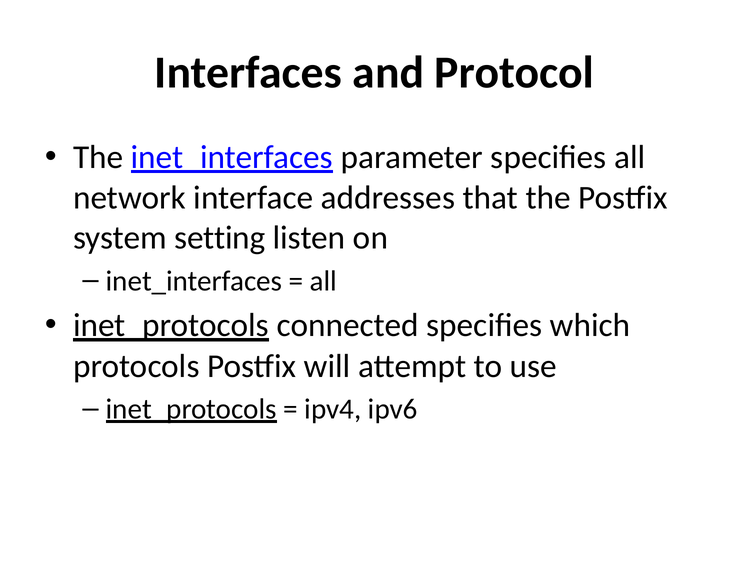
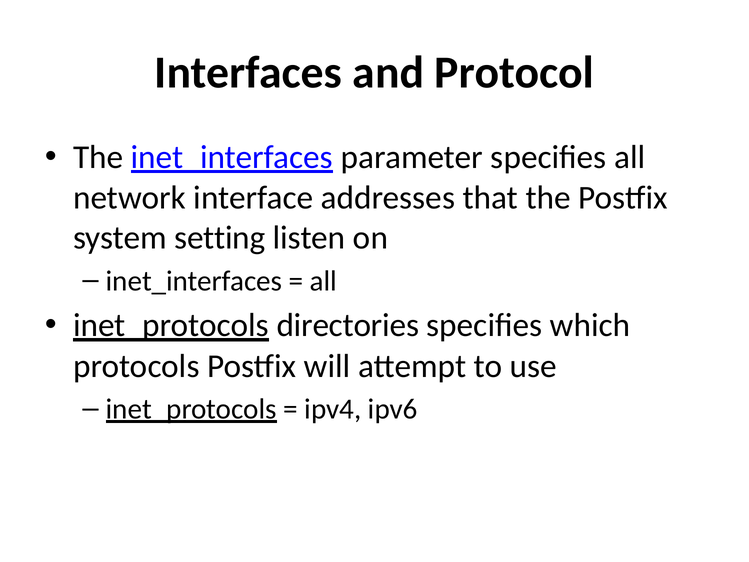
connected: connected -> directories (348, 325)
